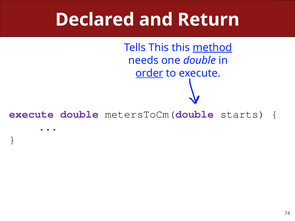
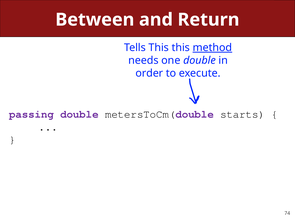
Declared: Declared -> Between (95, 20)
order underline: present -> none (149, 73)
execute: execute -> passing (31, 114)
